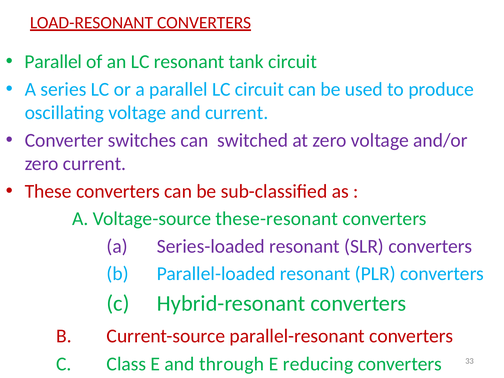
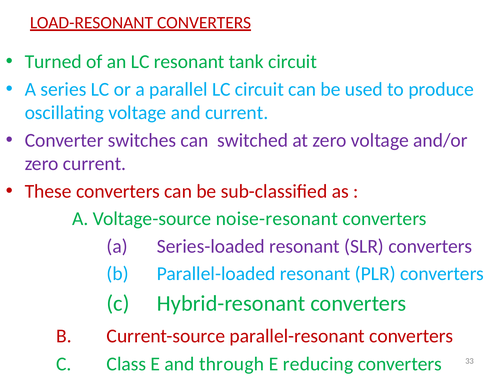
Parallel: Parallel -> Turned (53, 62)
these-resonant: these-resonant -> noise-resonant (277, 219)
